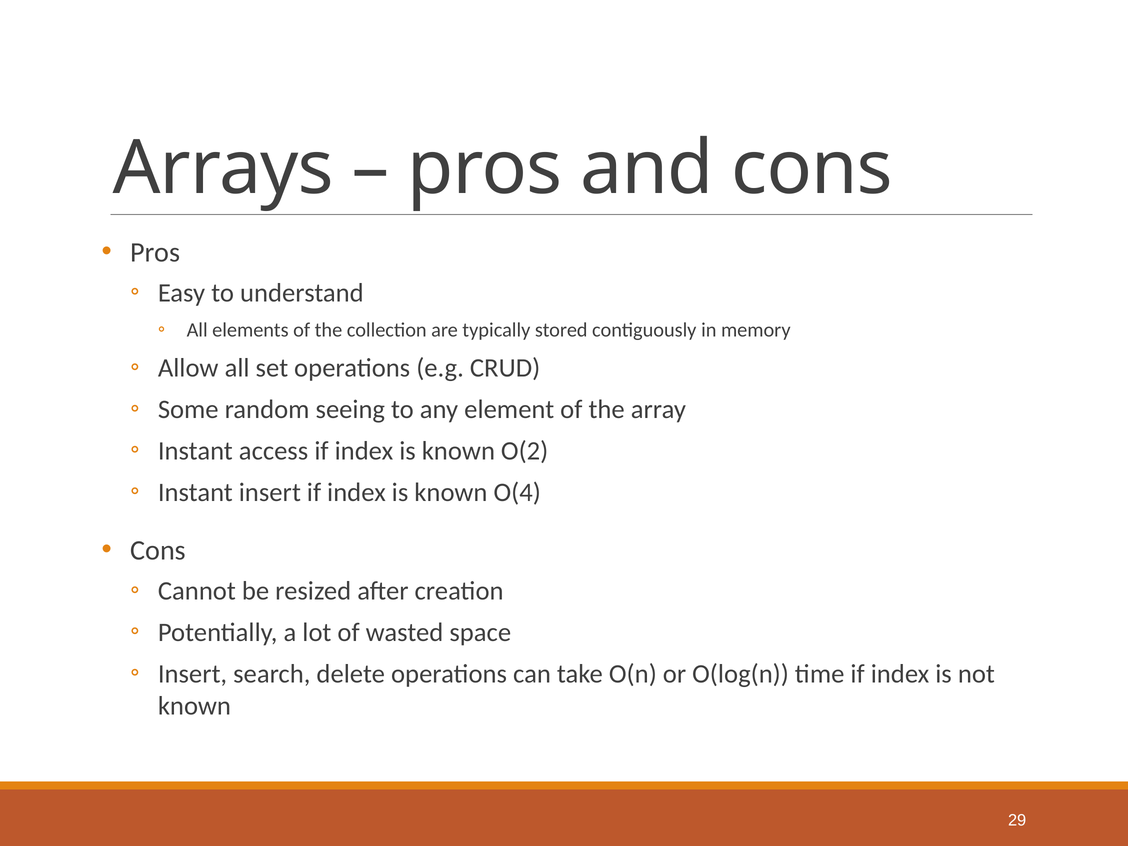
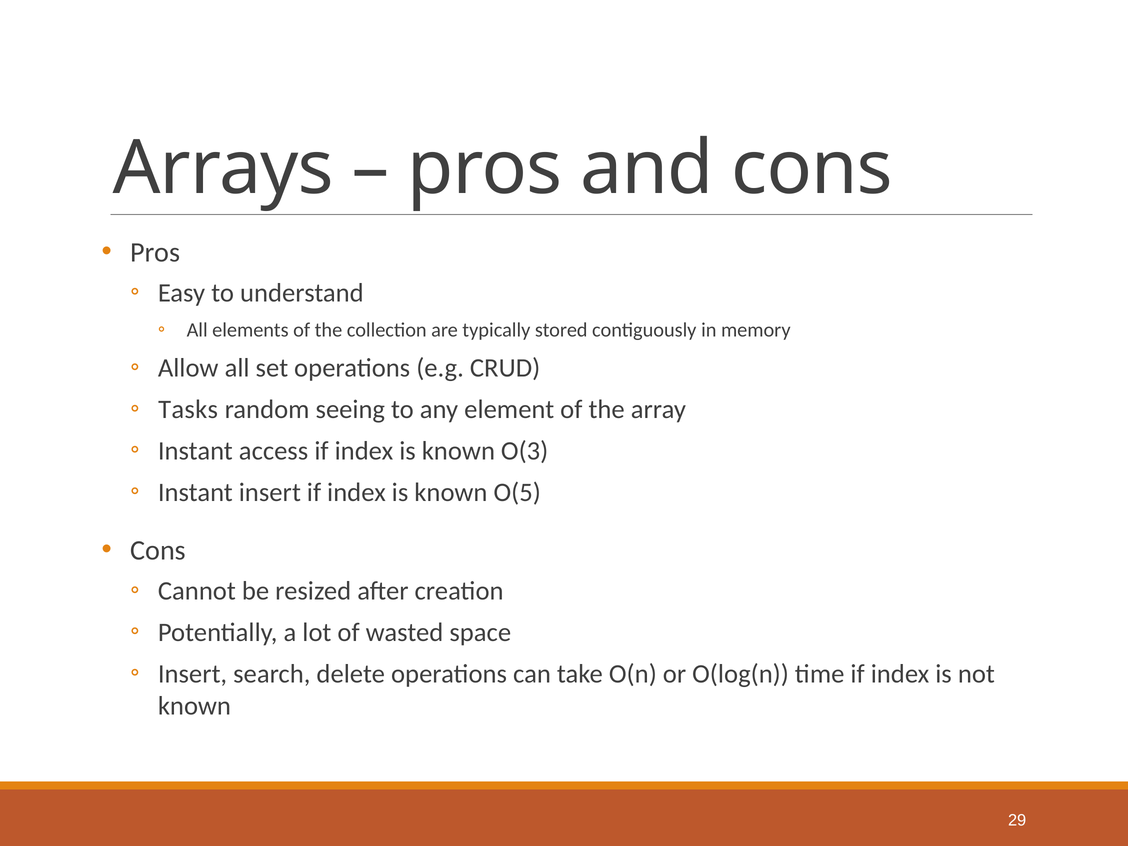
Some: Some -> Tasks (188, 410)
O(2: O(2 -> O(3 (525, 451)
O(4: O(4 -> O(5 (517, 492)
